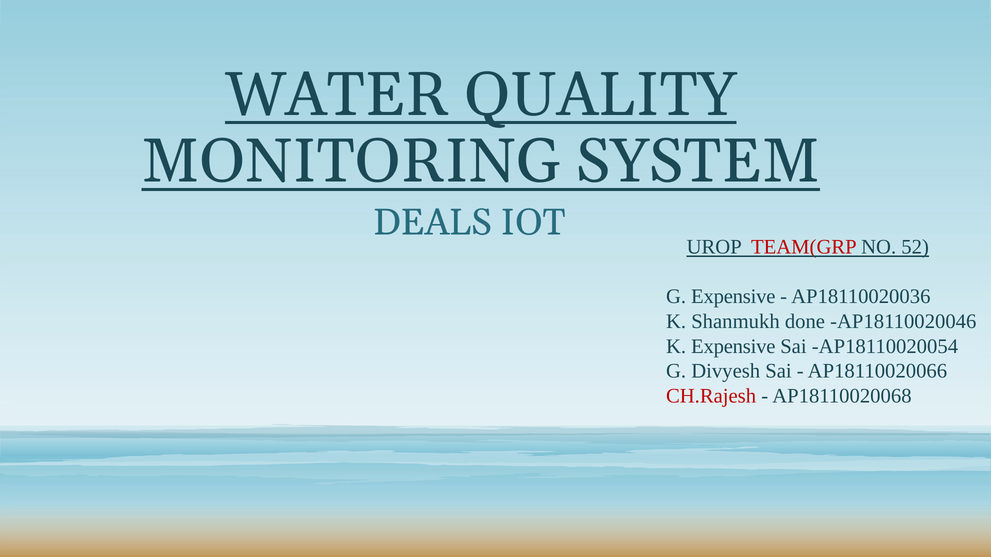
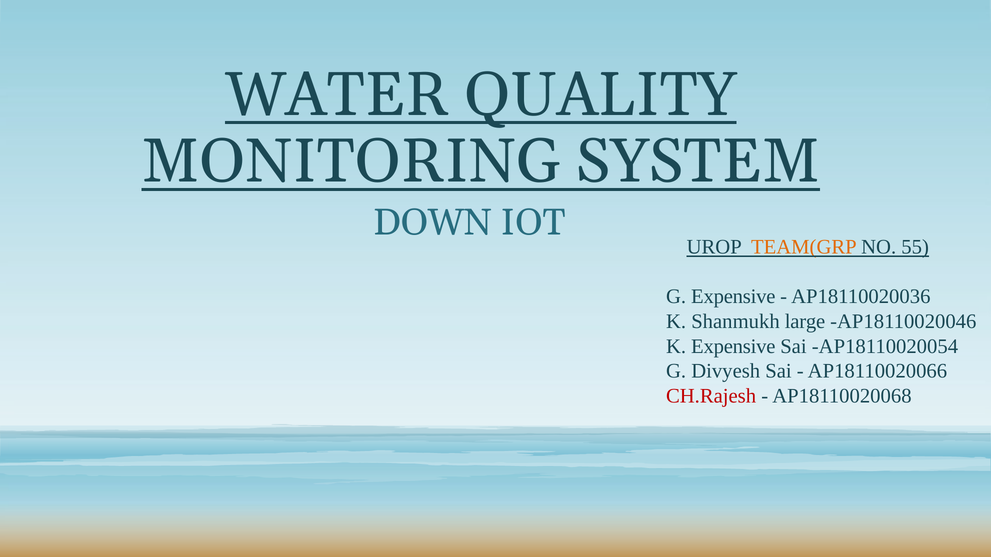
DEALS: DEALS -> DOWN (433, 223)
TEAM(GRP colour: red -> orange (804, 247)
52: 52 -> 55 (915, 247)
done: done -> large (805, 322)
